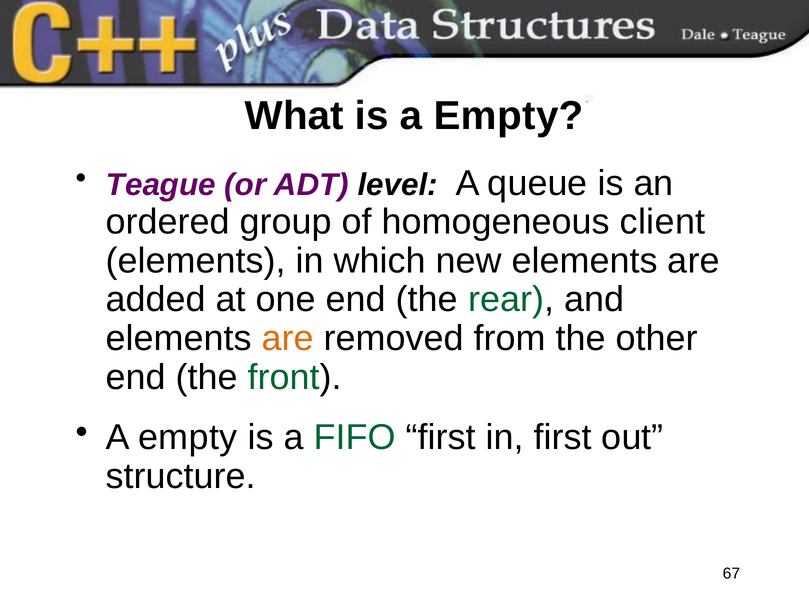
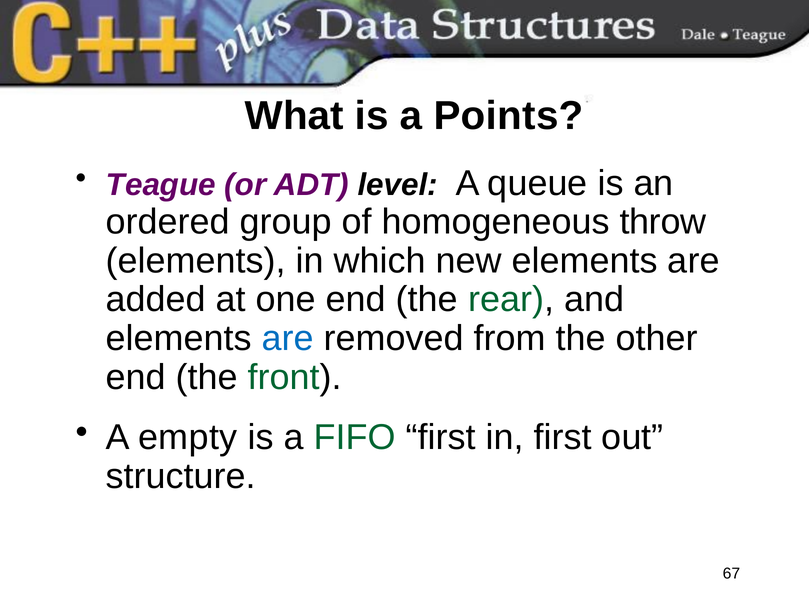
is a Empty: Empty -> Points (509, 116)
client: client -> throw (663, 222)
are colour: orange -> blue (288, 339)
